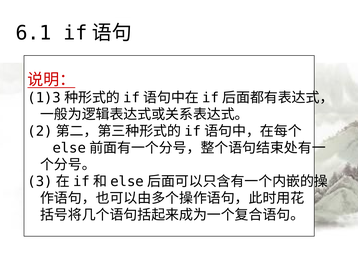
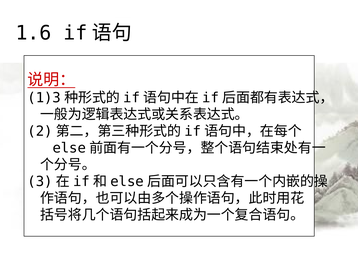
6.1: 6.1 -> 1.6 (33, 33)
